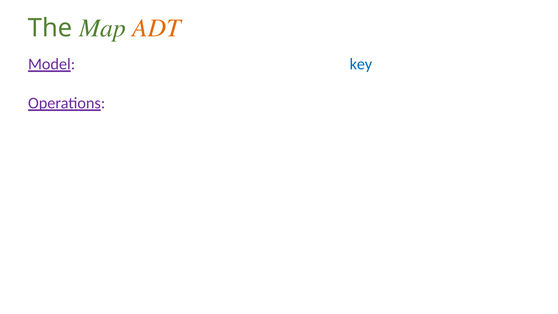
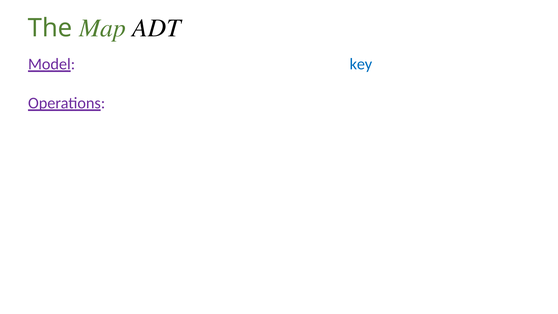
ADT colour: orange -> black (156, 28)
